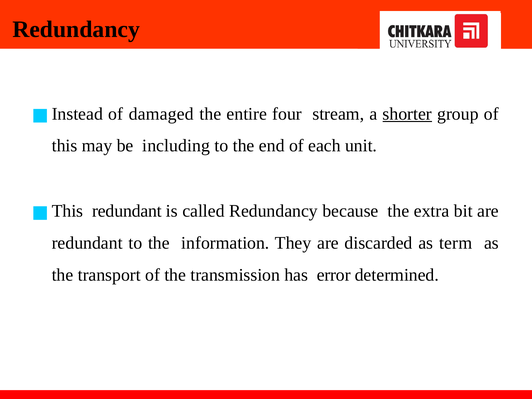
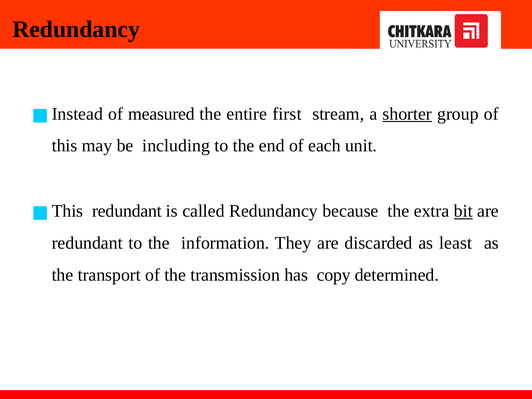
damaged: damaged -> measured (161, 114)
four: four -> first (287, 114)
bit underline: none -> present (463, 211)
term: term -> least (456, 243)
error: error -> copy (334, 275)
